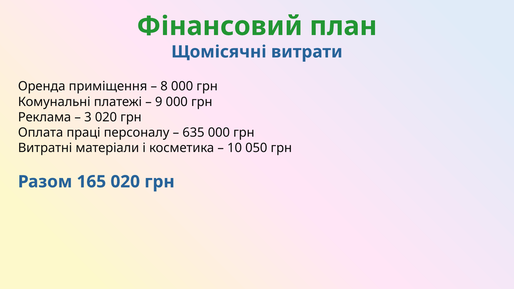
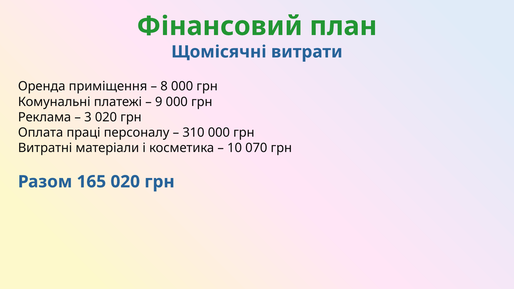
635: 635 -> 310 (193, 133)
050: 050 -> 070 (256, 148)
